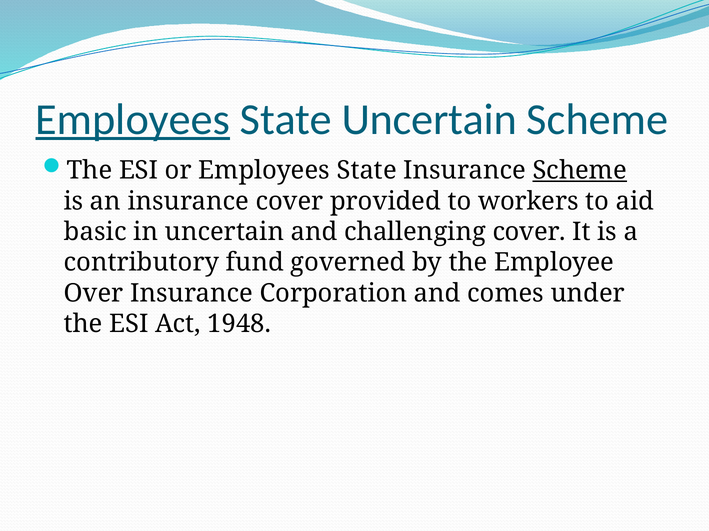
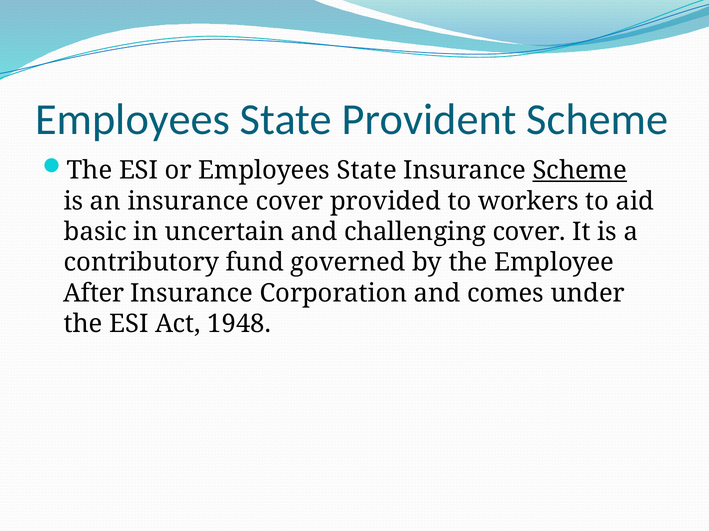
Employees underline: present -> none (133, 120)
State Uncertain: Uncertain -> Provident (429, 120)
Over: Over -> After (94, 294)
